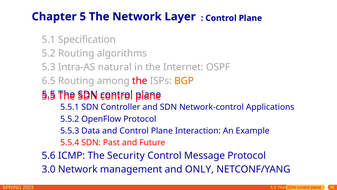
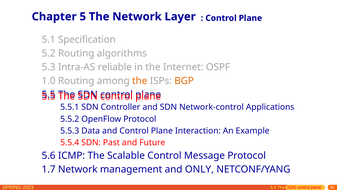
natural: natural -> reliable (115, 67)
6.5: 6.5 -> 1.0 (49, 81)
the colour: red -> orange (140, 81)
Security: Security -> Scalable (126, 155)
3.0: 3.0 -> 1.7 (49, 169)
